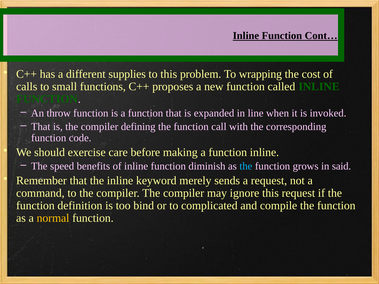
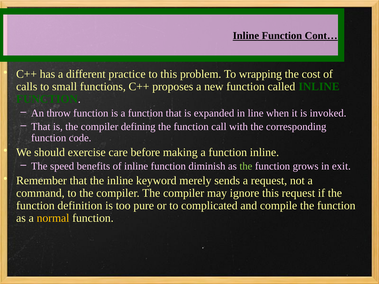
supplies: supplies -> practice (127, 74)
the colour: light blue -> light green (246, 166)
said: said -> exit (341, 166)
bind: bind -> pure (144, 206)
